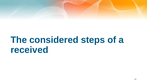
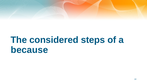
received: received -> because (29, 50)
